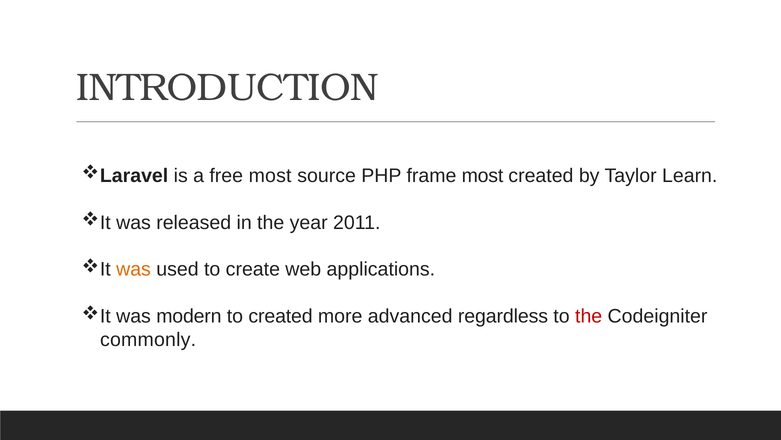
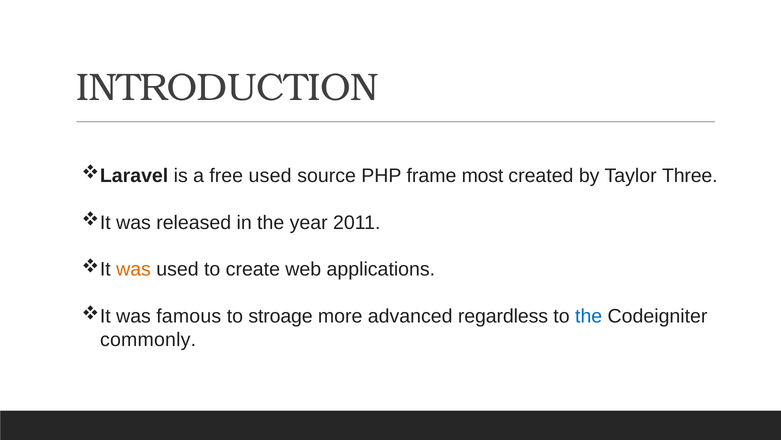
free most: most -> used (270, 175)
Learn: Learn -> Three (690, 175)
modern: modern -> famous (189, 316)
to created: created -> stroage (281, 316)
the colour: red -> blue (589, 316)
